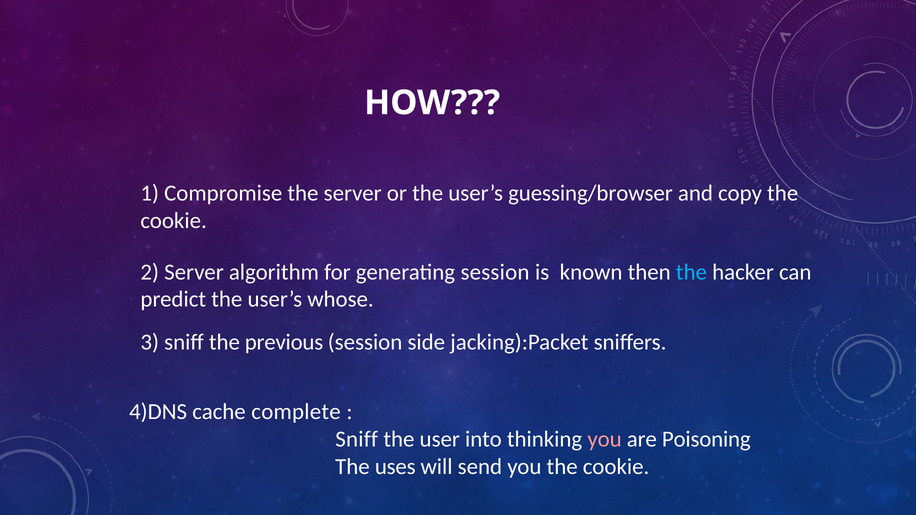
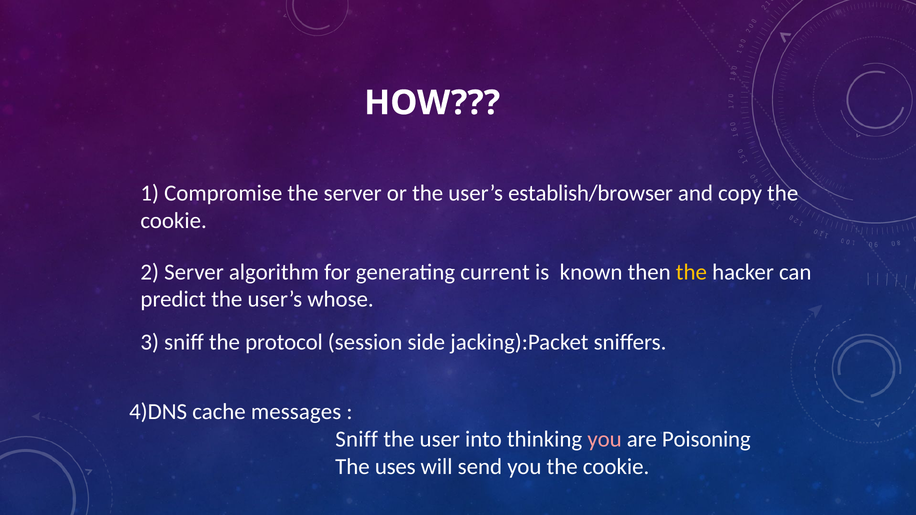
guessing/browser: guessing/browser -> establish/browser (591, 193)
generating session: session -> current (495, 272)
the colour: light blue -> yellow (691, 272)
previous: previous -> protocol (284, 342)
complete: complete -> messages (296, 412)
